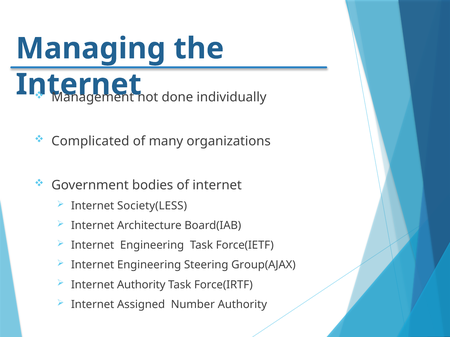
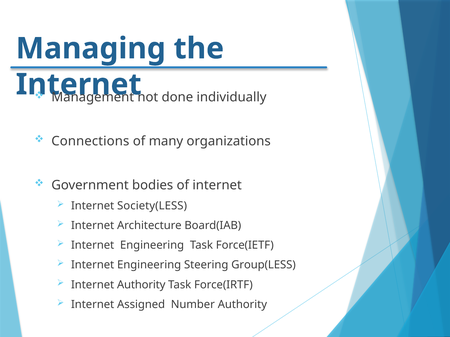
Complicated: Complicated -> Connections (90, 141)
Group(AJAX: Group(AJAX -> Group(LESS (264, 265)
